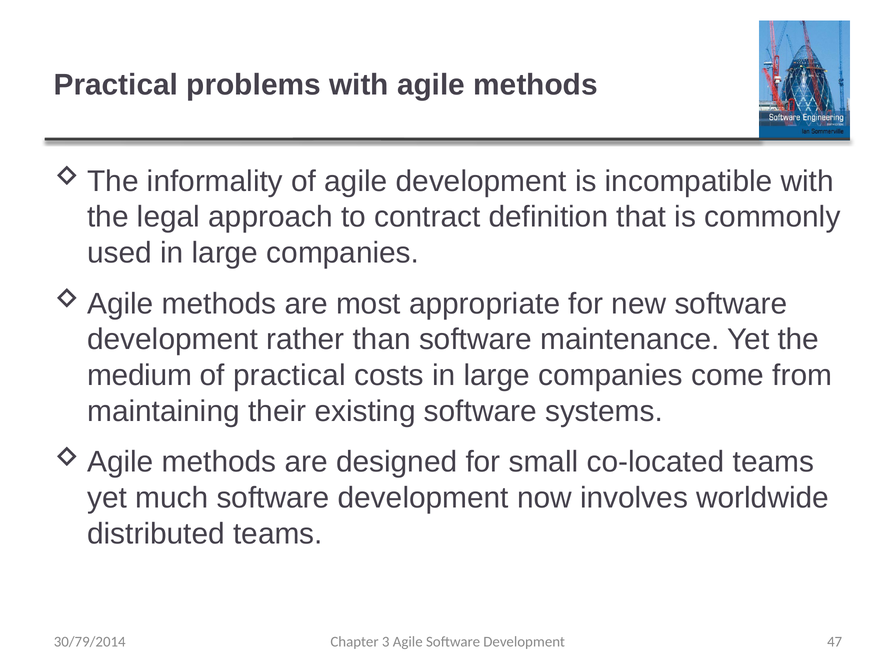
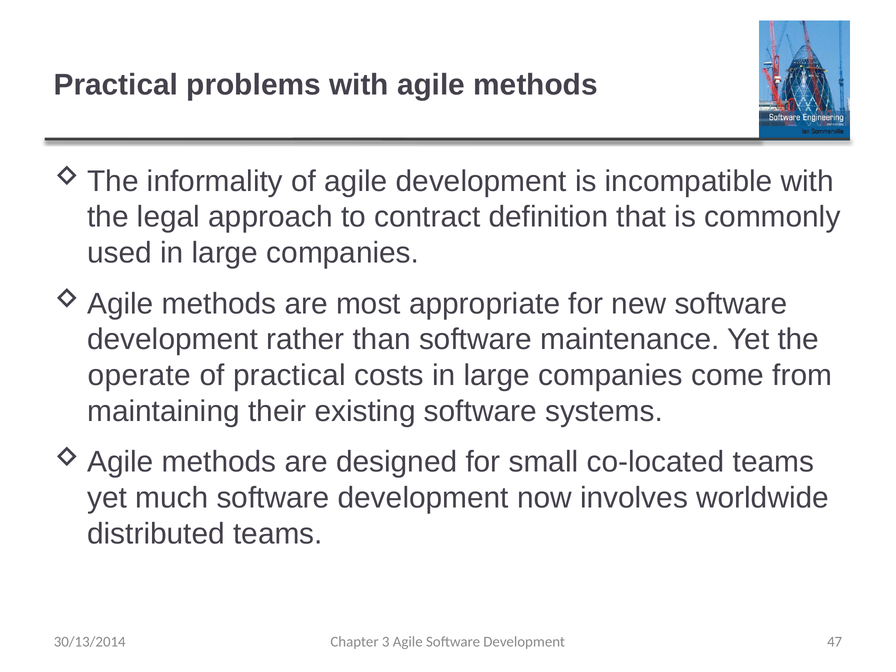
medium: medium -> operate (139, 375)
30/79/2014: 30/79/2014 -> 30/13/2014 (90, 642)
